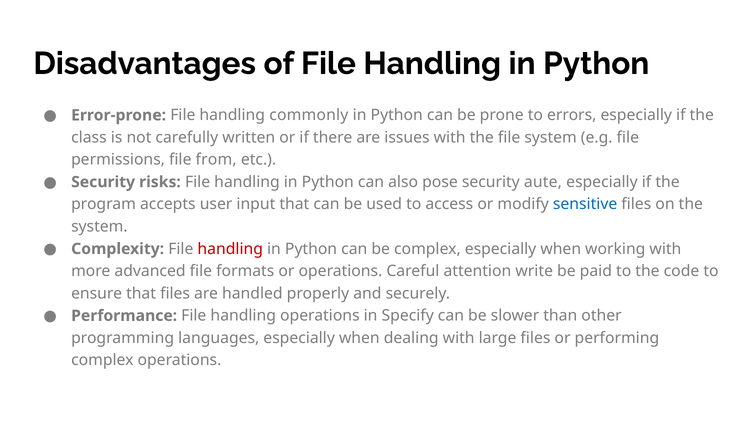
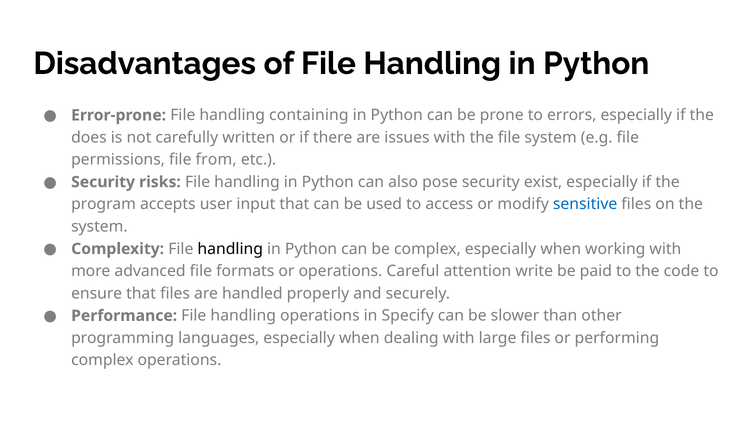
commonly: commonly -> containing (309, 115)
class: class -> does (89, 138)
aute: aute -> exist (543, 182)
handling colour: red -> black (230, 249)
